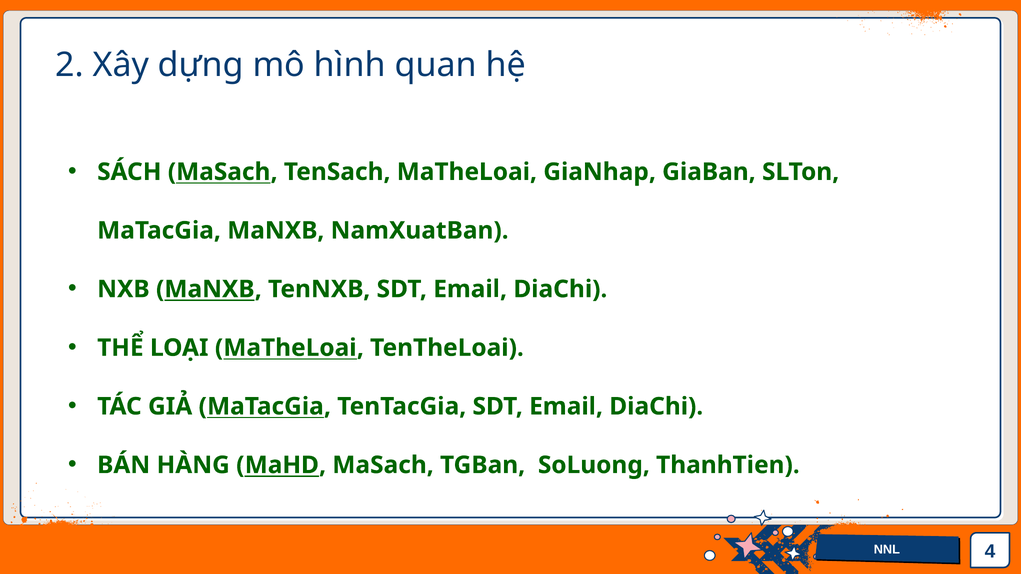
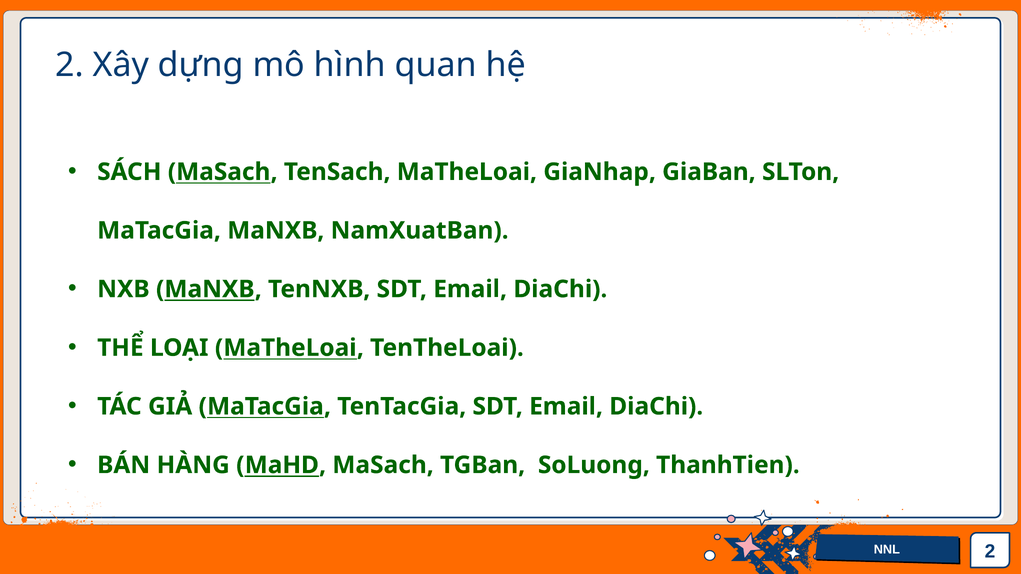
4: 4 -> 2 (990, 552)
